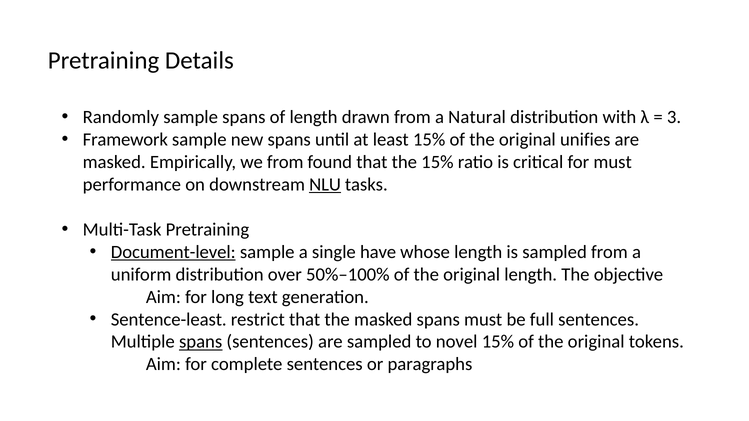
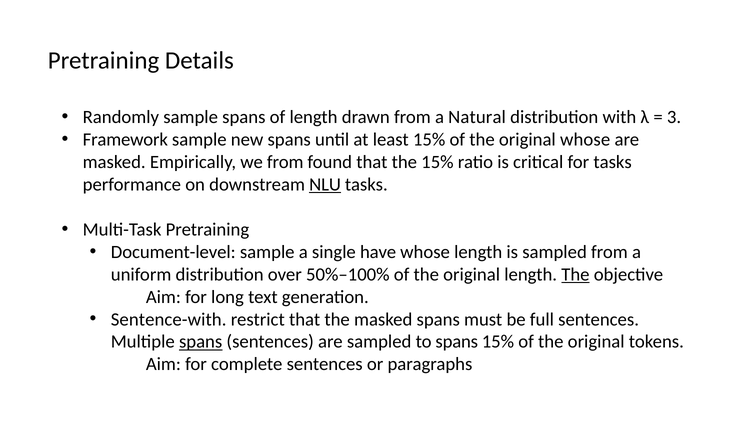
original unifies: unifies -> whose (585, 140)
for must: must -> tasks (613, 162)
Document-level underline: present -> none (173, 252)
The underline: none -> present (575, 275)
Sentence-least: Sentence-least -> Sentence-with (169, 320)
to novel: novel -> spans (457, 342)
